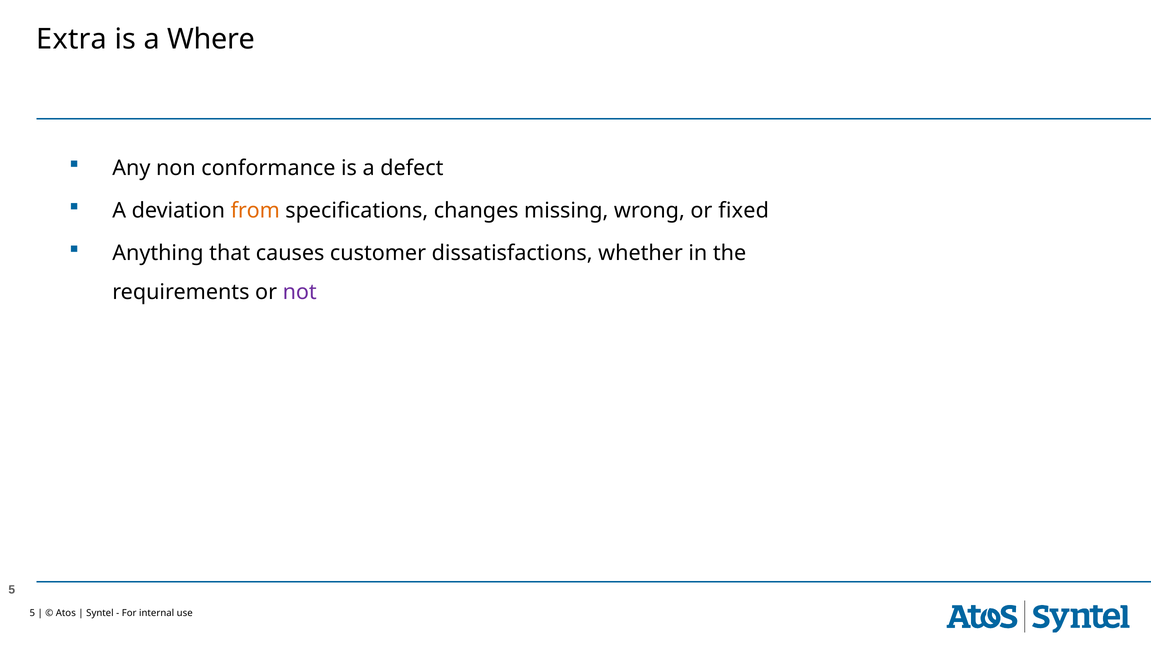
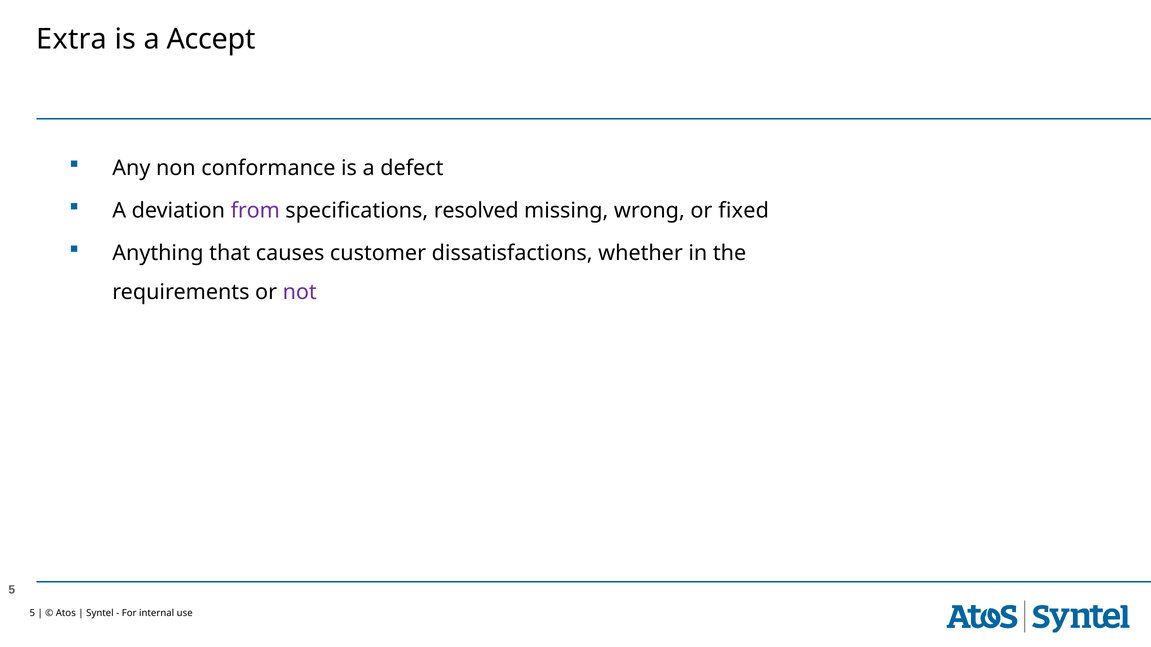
Where: Where -> Accept (211, 39)
from colour: orange -> purple (255, 211)
changes: changes -> resolved (476, 211)
